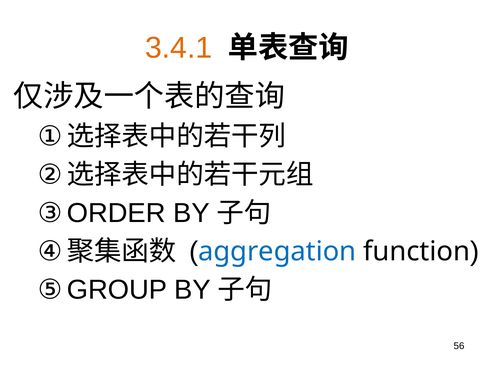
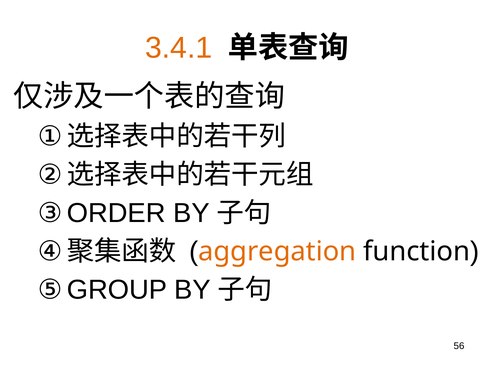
aggregation colour: blue -> orange (277, 252)
